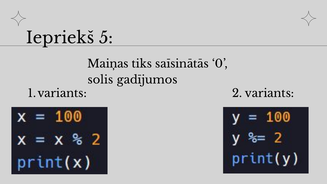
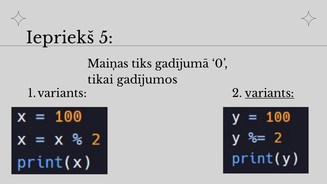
saīsinātās: saīsinātās -> gadījumā (182, 64)
solis: solis -> tikai (101, 80)
variants underline: none -> present (270, 93)
